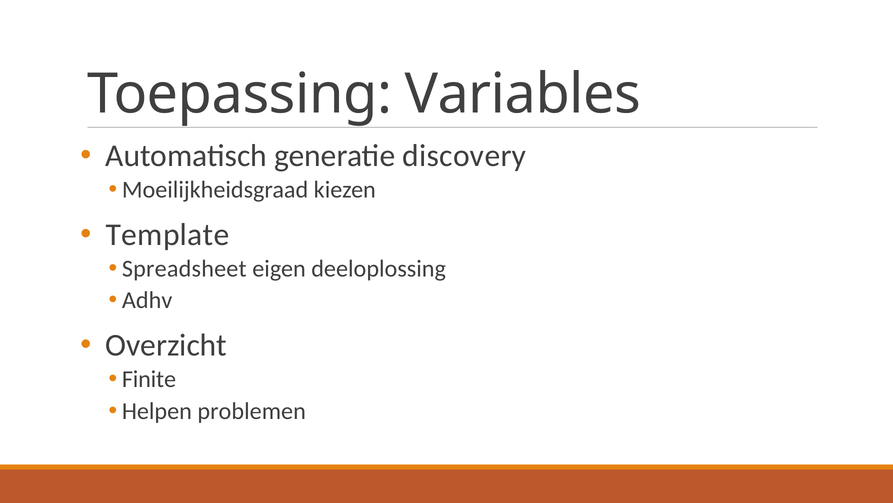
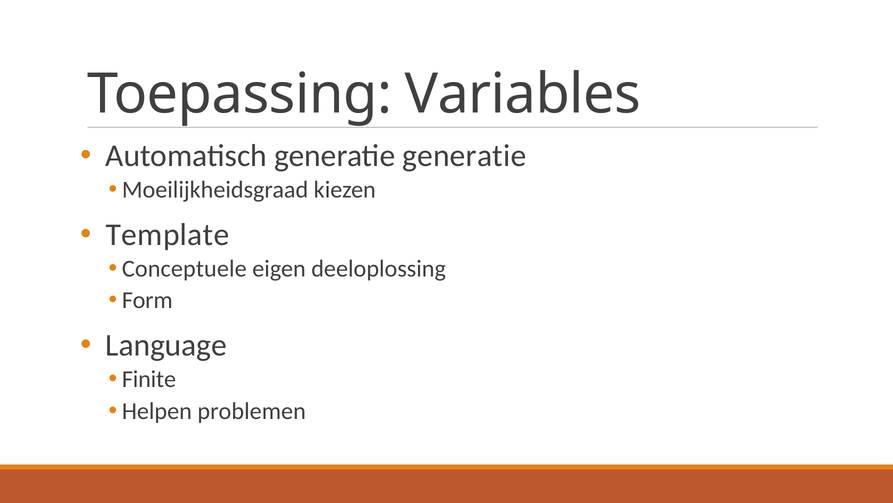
generatie discovery: discovery -> generatie (464, 155)
Spreadsheet: Spreadsheet -> Conceptuele (184, 268)
Adhv: Adhv -> Form (147, 300)
Overzicht: Overzicht -> Language (166, 345)
